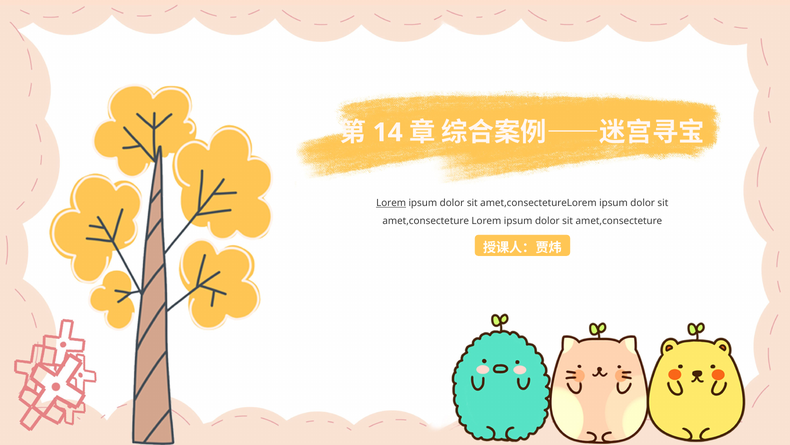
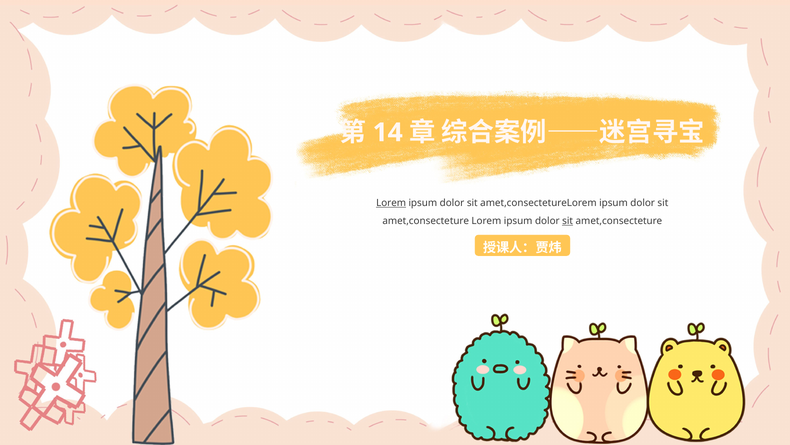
sit underline: none -> present (568, 221)
